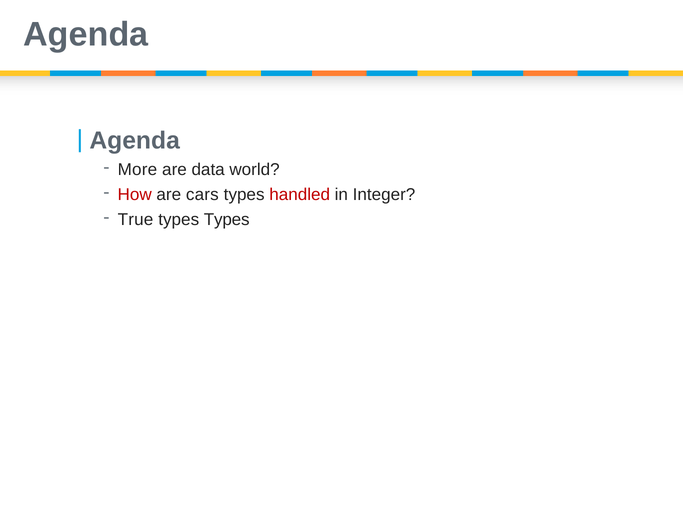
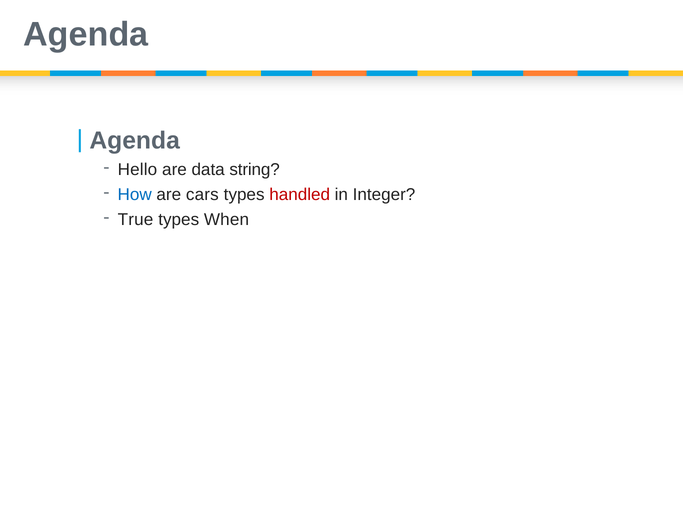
More: More -> Hello (137, 170)
world: world -> string (255, 170)
How colour: red -> blue (135, 195)
types Types: Types -> When (227, 220)
